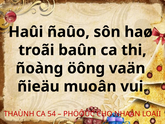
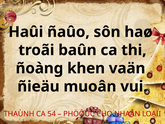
öông: öông -> khen (86, 68)
